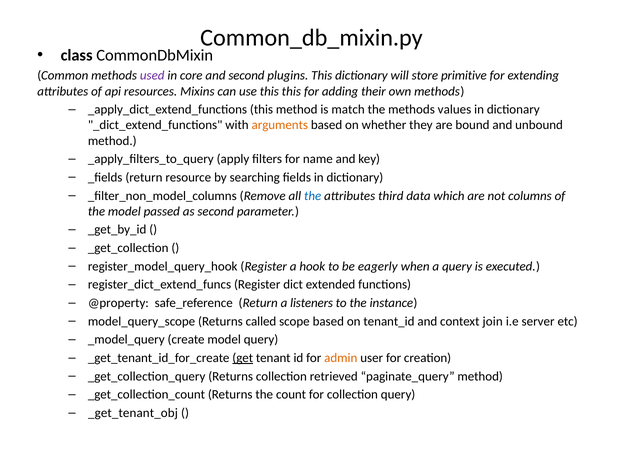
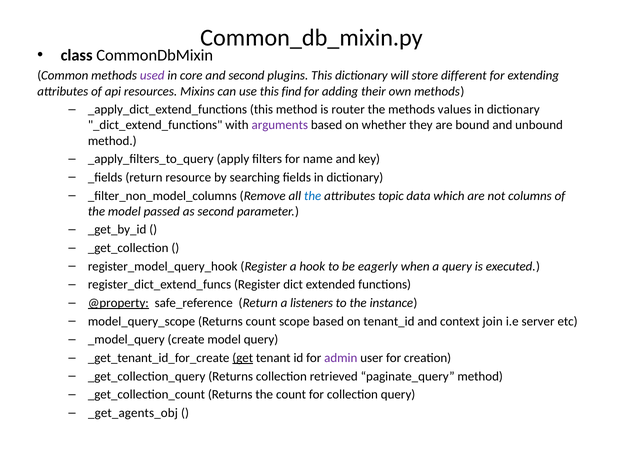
primitive: primitive -> different (464, 76)
this this: this -> find (291, 91)
match: match -> router (348, 110)
arguments colour: orange -> purple (280, 125)
third: third -> topic (391, 196)
@property underline: none -> present (118, 303)
Returns called: called -> count (261, 322)
admin colour: orange -> purple (341, 358)
_get_tenant_obj: _get_tenant_obj -> _get_agents_obj (133, 413)
